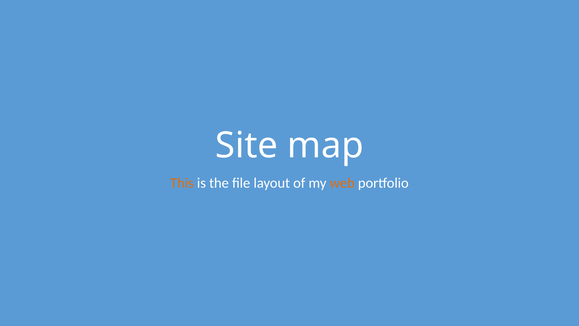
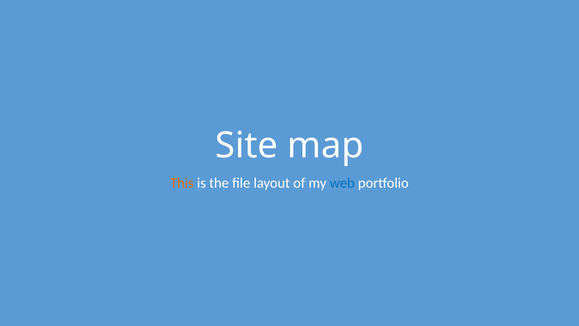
web colour: orange -> blue (342, 183)
